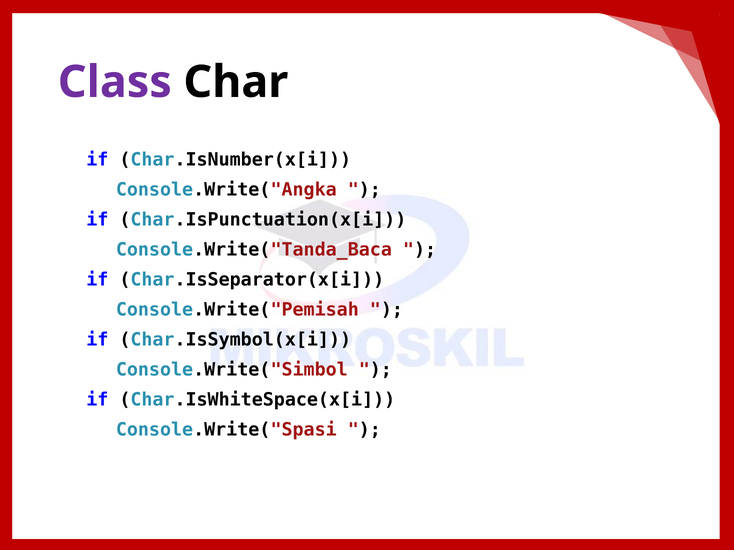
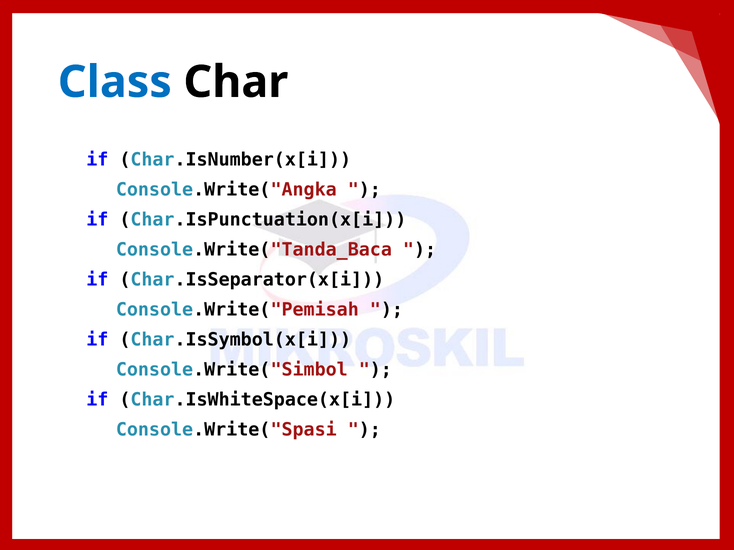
Class colour: purple -> blue (115, 82)
